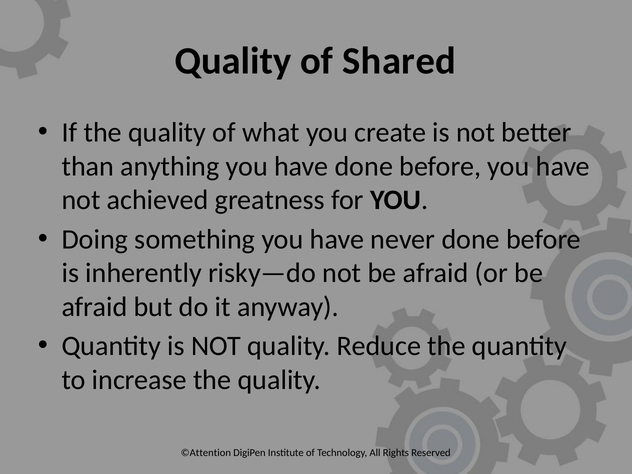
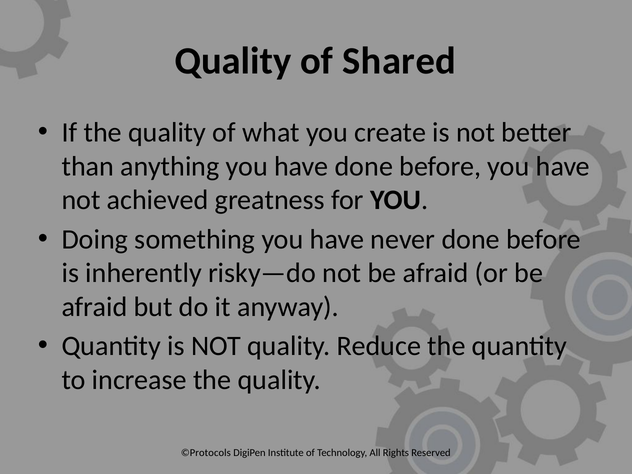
©Attention: ©Attention -> ©Protocols (206, 453)
